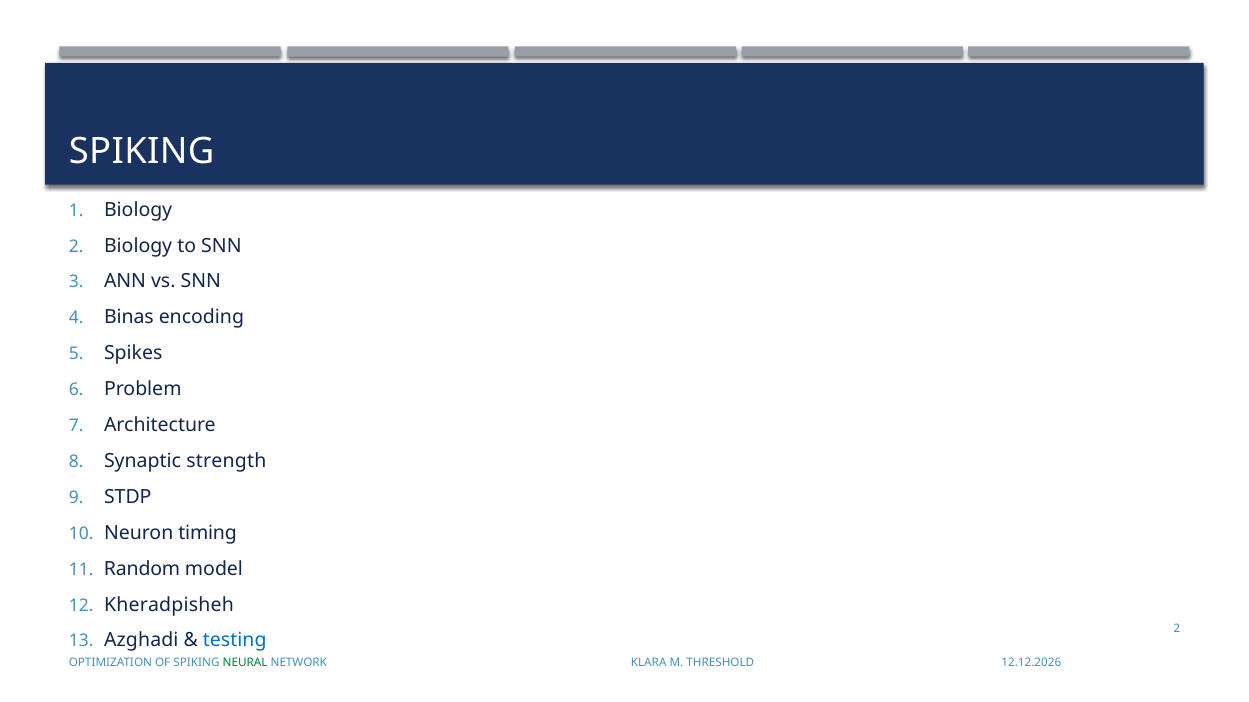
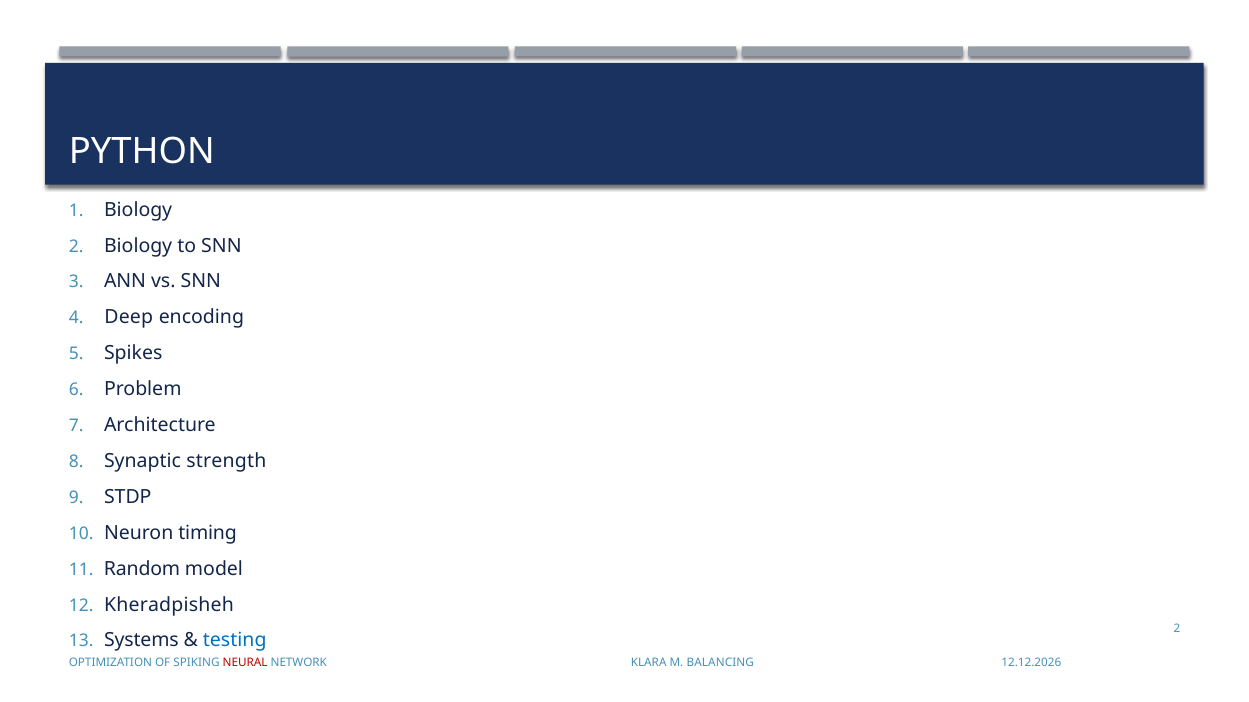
SPIKING: SPIKING -> PYTHON (142, 152)
Binas: Binas -> Deep (129, 318)
Azghadi: Azghadi -> Systems (141, 641)
NEURAL colour: green -> red (245, 664)
THRESHOLD: THRESHOLD -> BALANCING (720, 664)
